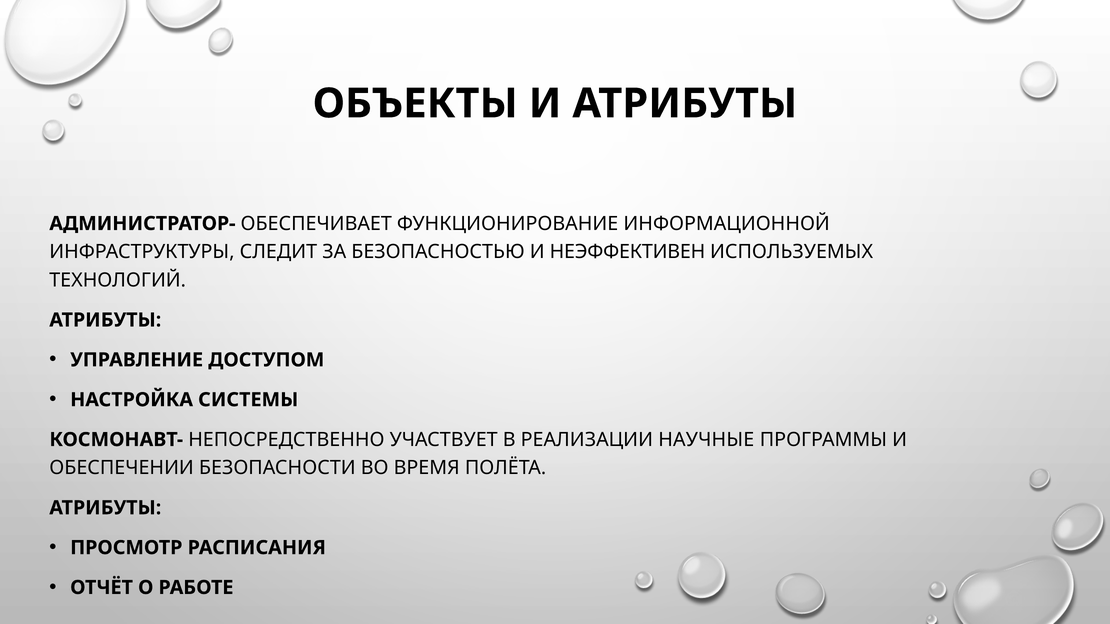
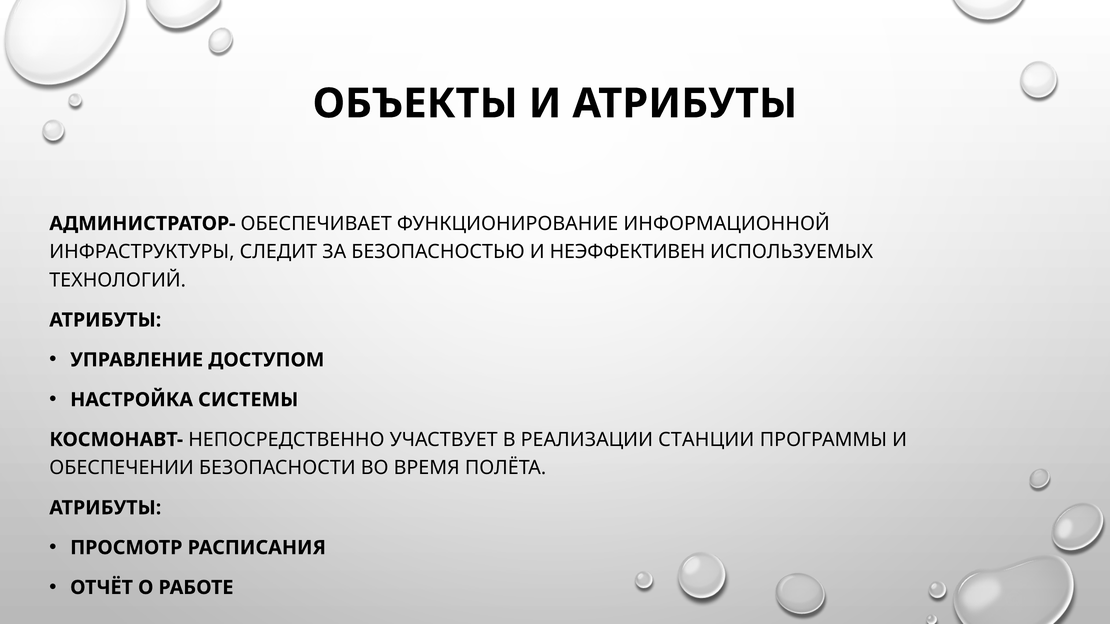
НАУЧНЫЕ: НАУЧНЫЕ -> СТАНЦИИ (706, 440)
